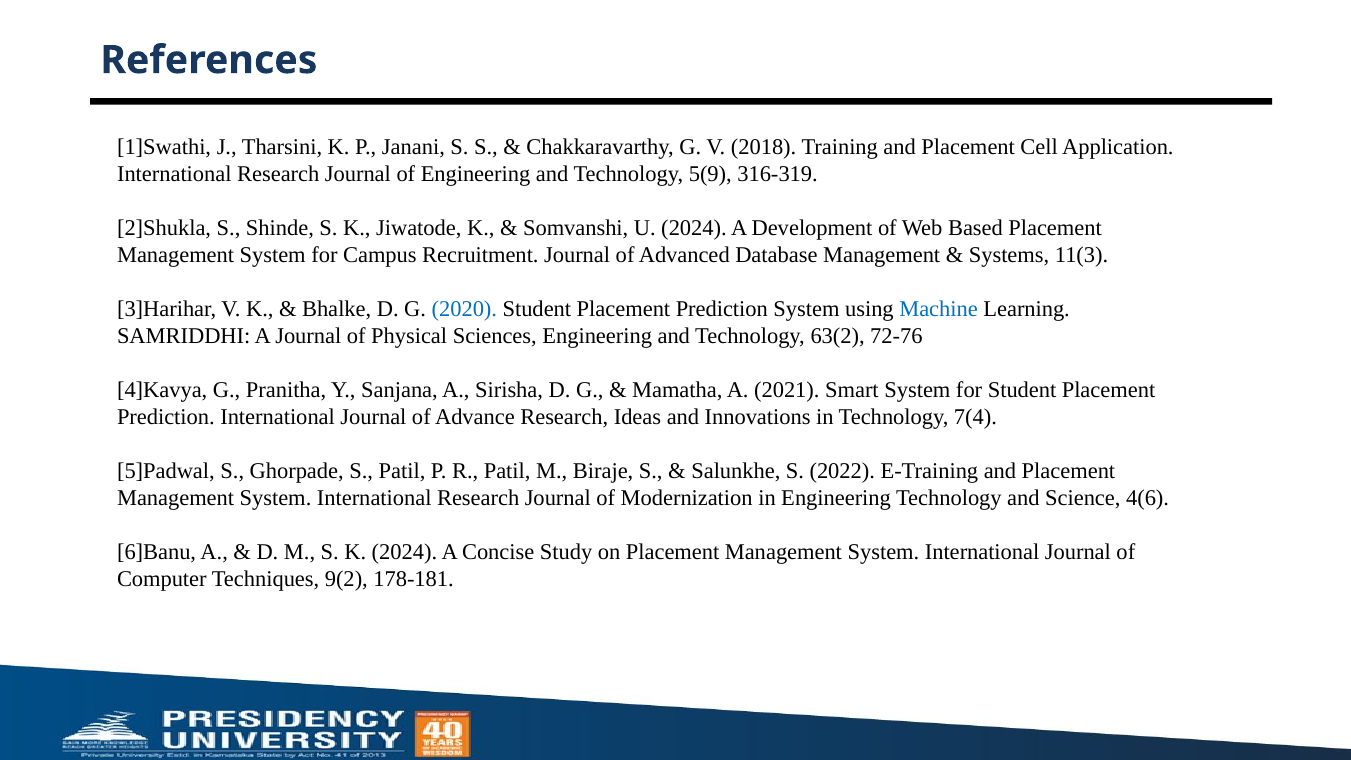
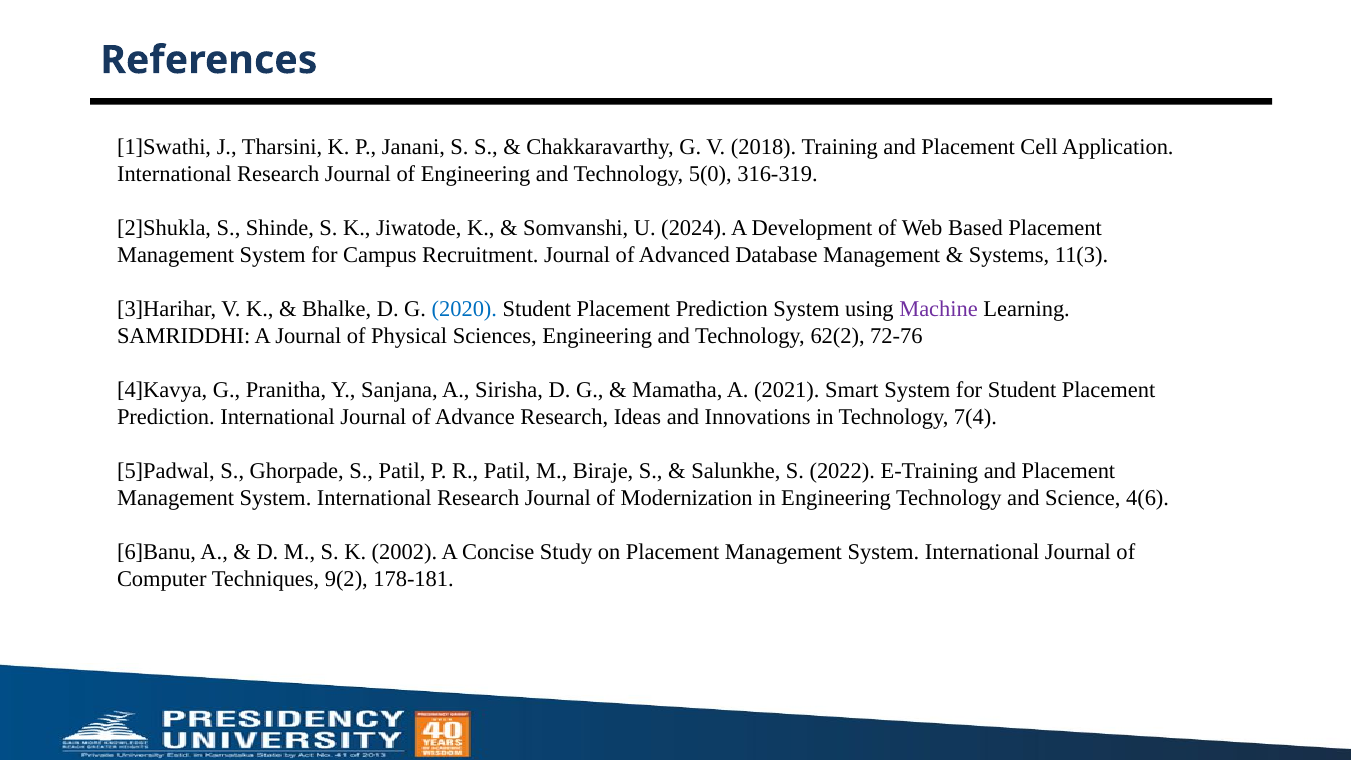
5(9: 5(9 -> 5(0 (710, 174)
Machine colour: blue -> purple (939, 309)
63(2: 63(2 -> 62(2 (838, 336)
K 2024: 2024 -> 2002 (404, 552)
